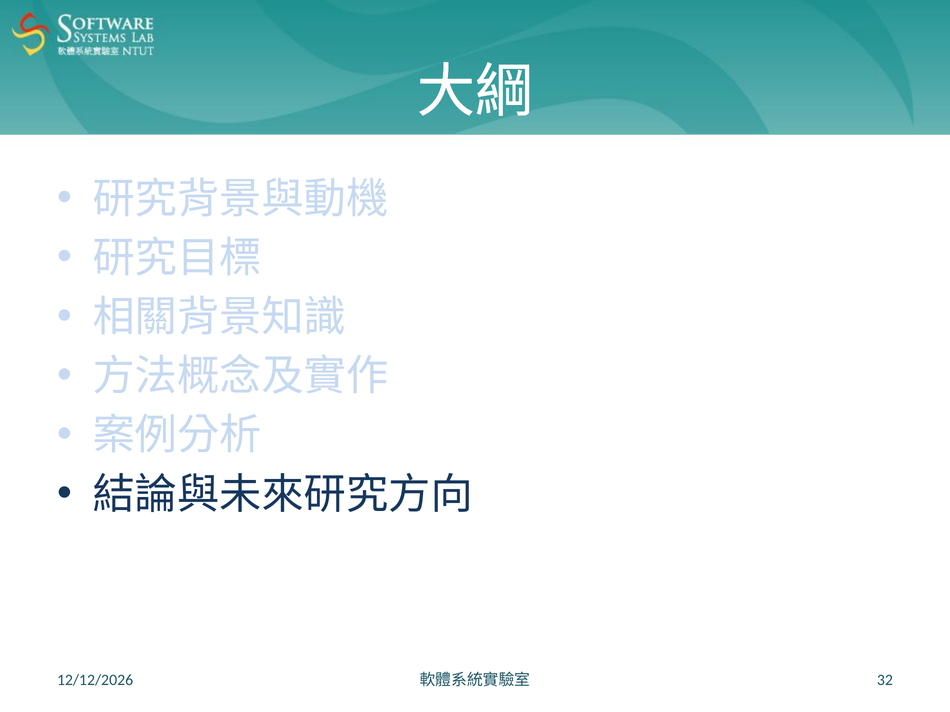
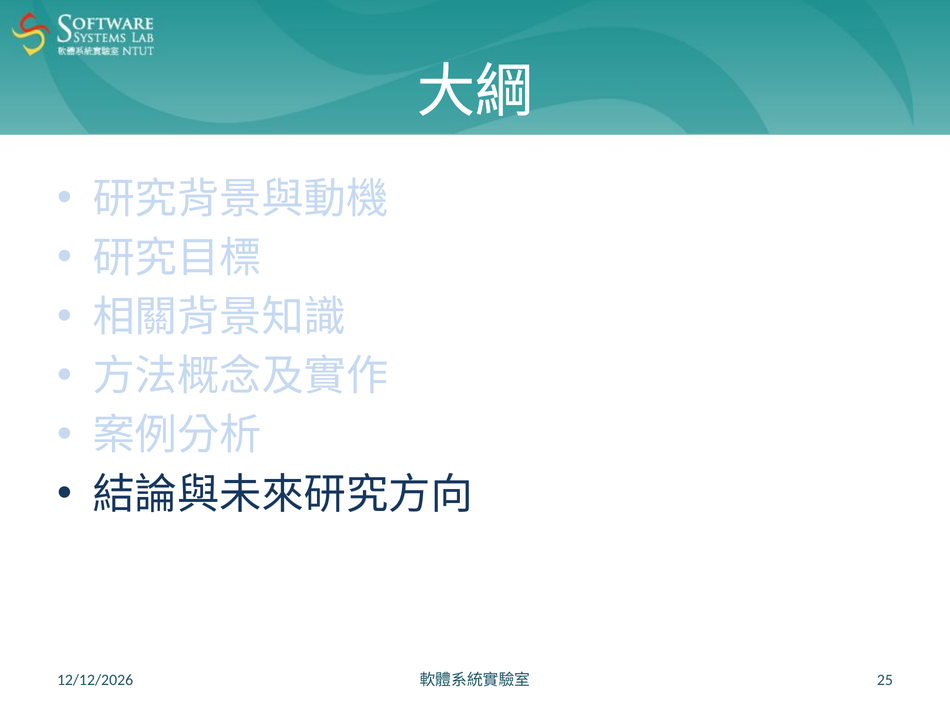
32: 32 -> 25 (885, 680)
